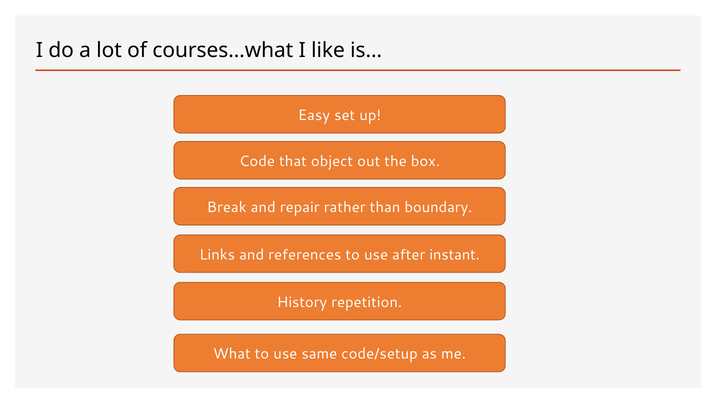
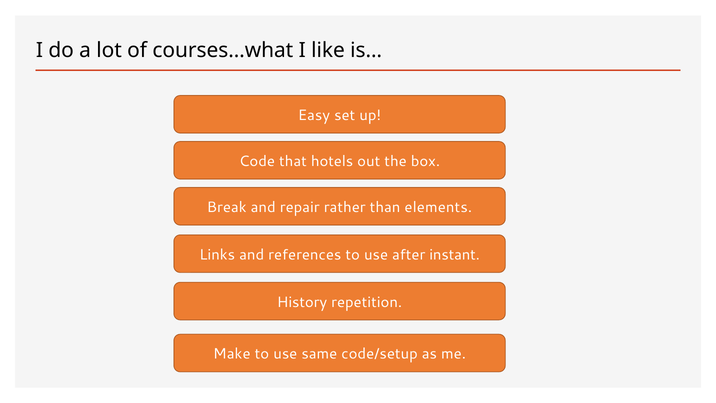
object: object -> hotels (332, 161)
boundary: boundary -> elements (438, 207)
What: What -> Make (232, 354)
